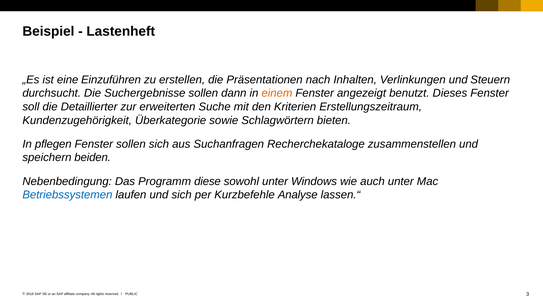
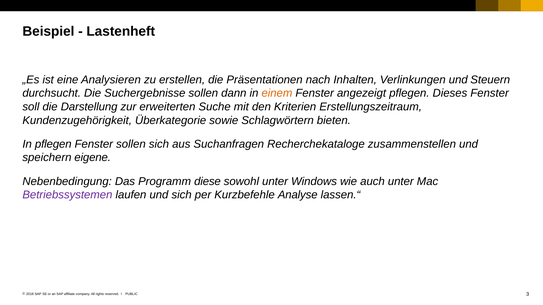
Einzuführen: Einzuführen -> Analysieren (111, 80)
angezeigt benutzt: benutzt -> pflegen (409, 93)
Detaillierter: Detaillierter -> Darstellung (89, 107)
beiden: beiden -> eigene (93, 158)
Betriebssystemen colour: blue -> purple (67, 195)
